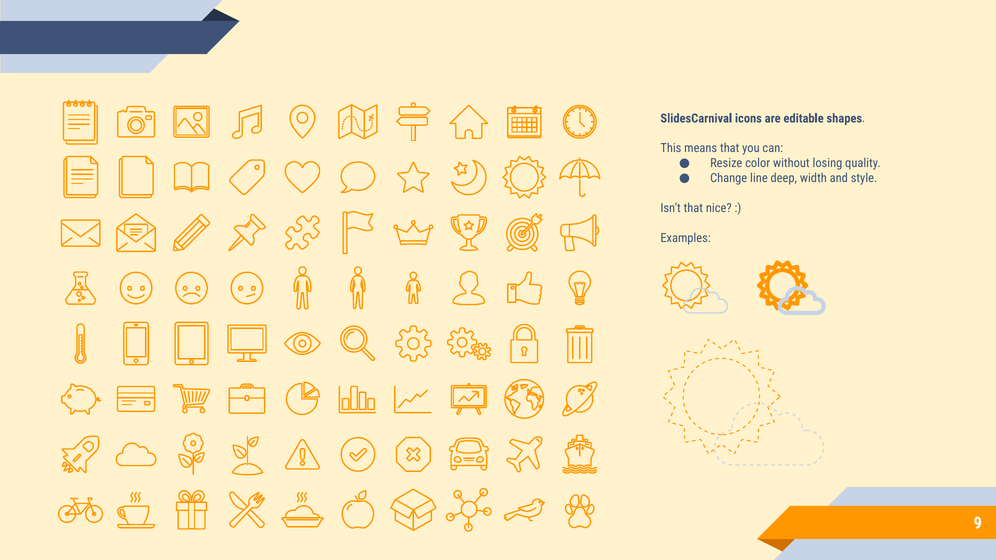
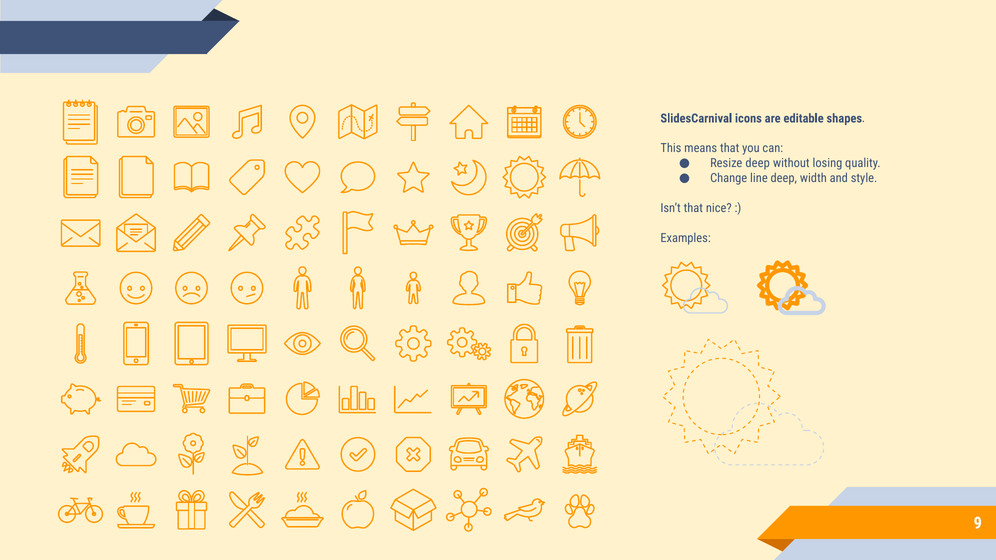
Resize color: color -> deep (758, 163)
